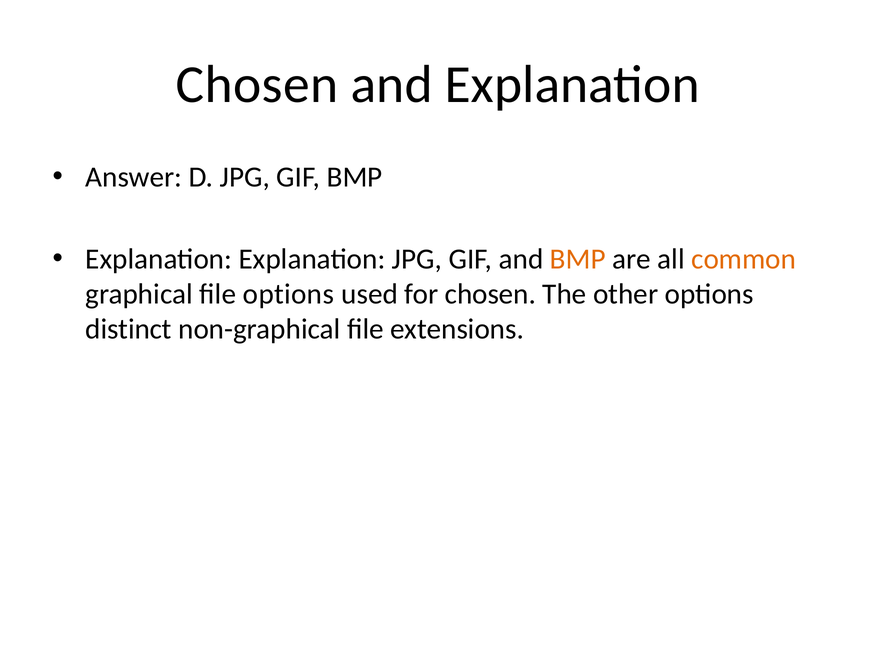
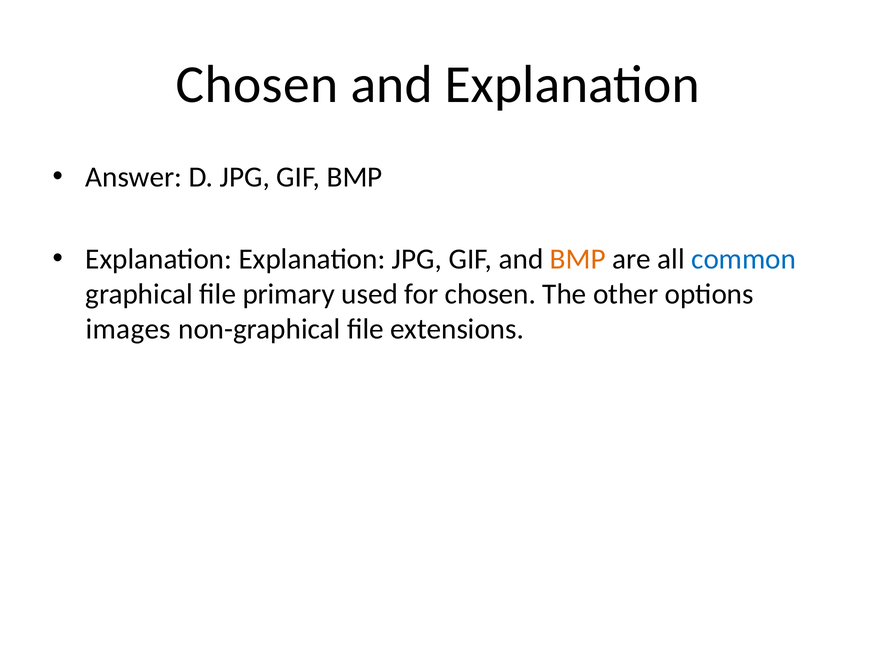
common colour: orange -> blue (744, 259)
file options: options -> primary (289, 294)
distinct: distinct -> images (128, 329)
